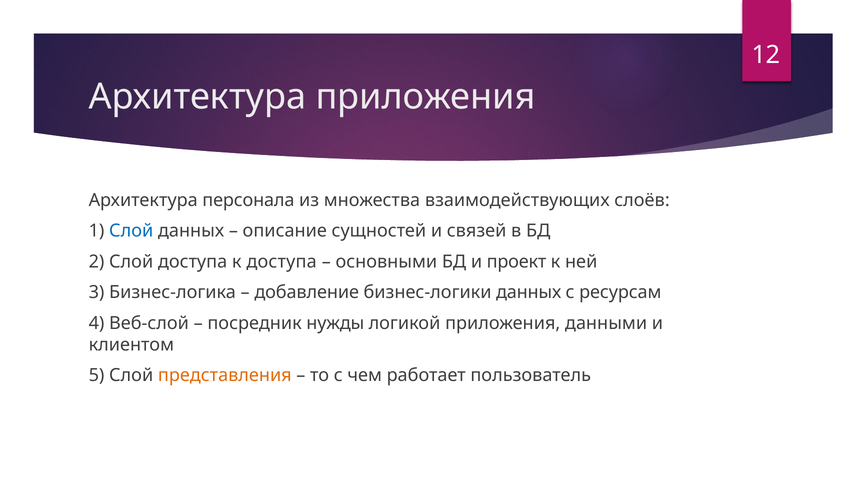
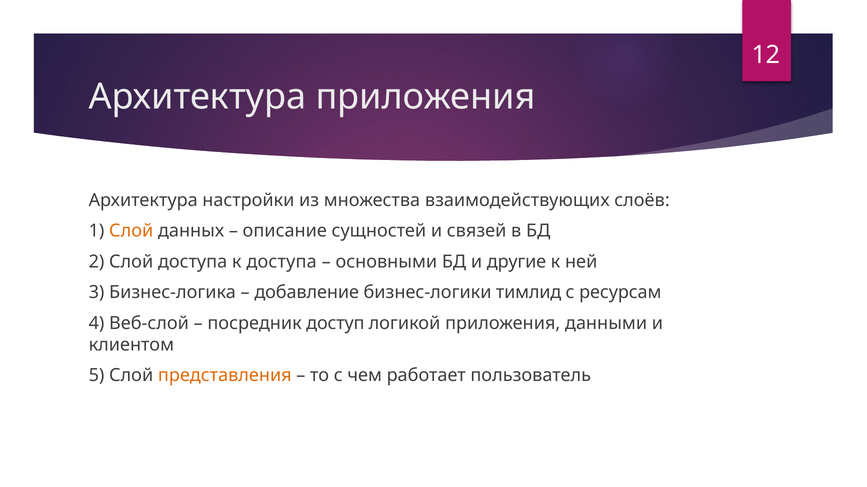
персонала: персонала -> настройки (248, 201)
Слой colour: blue -> orange (131, 231)
проект: проект -> другие (517, 262)
бизнес-логики данных: данных -> тимлид (529, 293)
нужды: нужды -> доступ (335, 324)
